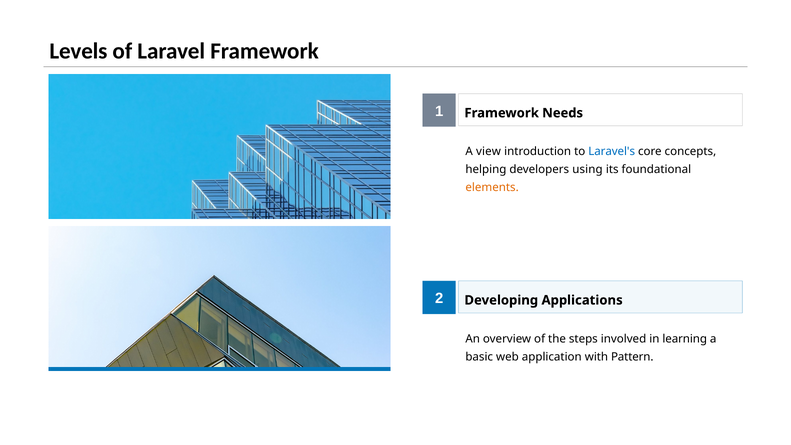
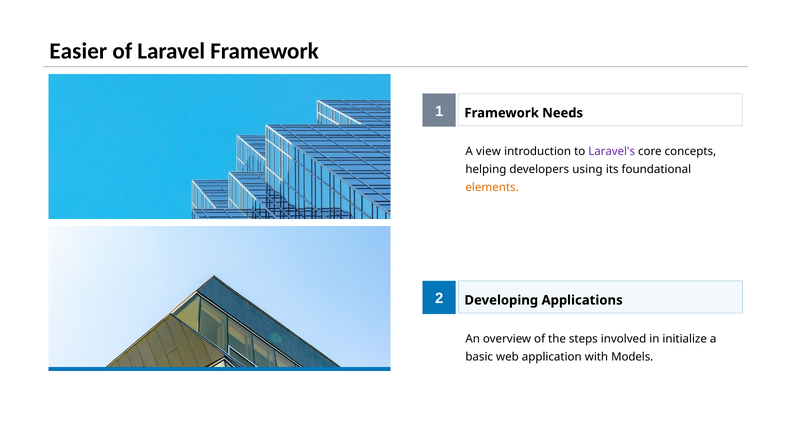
Levels: Levels -> Easier (78, 51)
Laravel's colour: blue -> purple (612, 152)
learning: learning -> initialize (685, 339)
Pattern: Pattern -> Models (632, 357)
